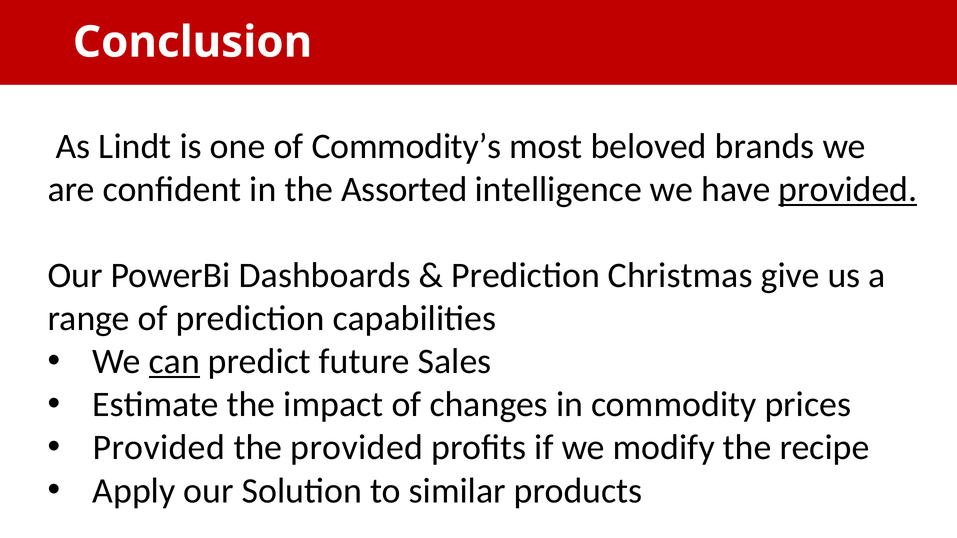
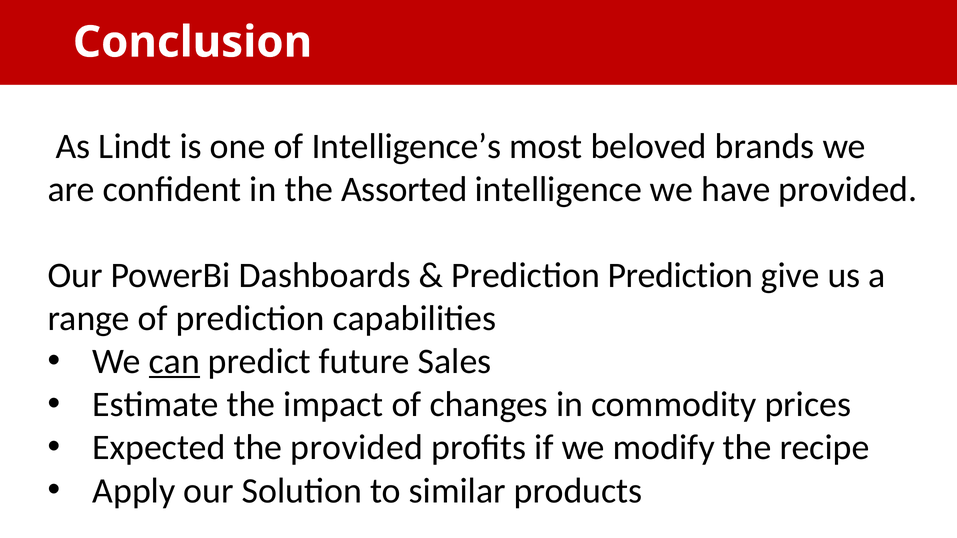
Commodity’s: Commodity’s -> Intelligence’s (406, 146)
provided underline: present -> none (848, 190)
Prediction Christmas: Christmas -> Prediction (680, 276)
Provided: Provided -> Expected (159, 448)
